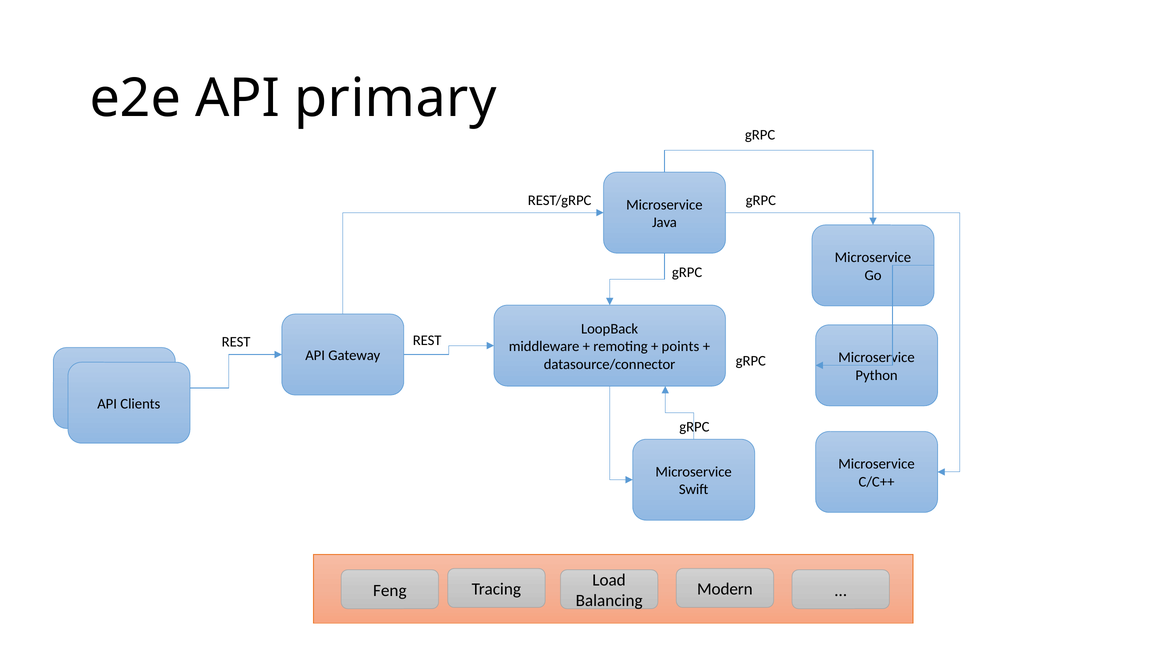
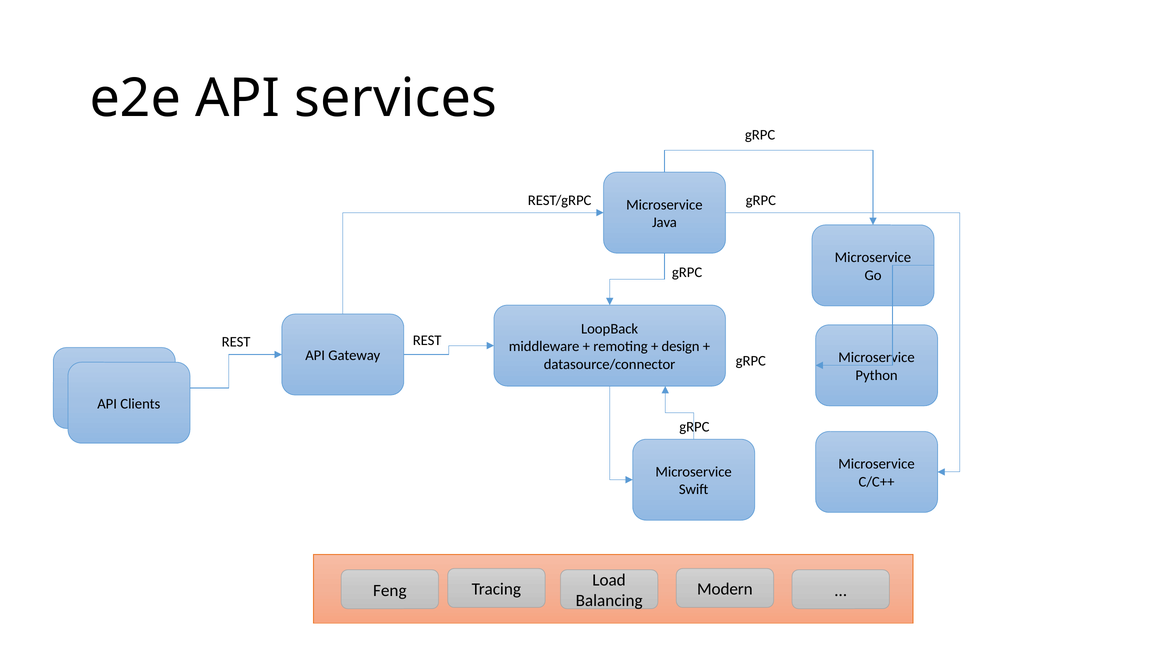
primary: primary -> services (396, 99)
points: points -> design (681, 347)
